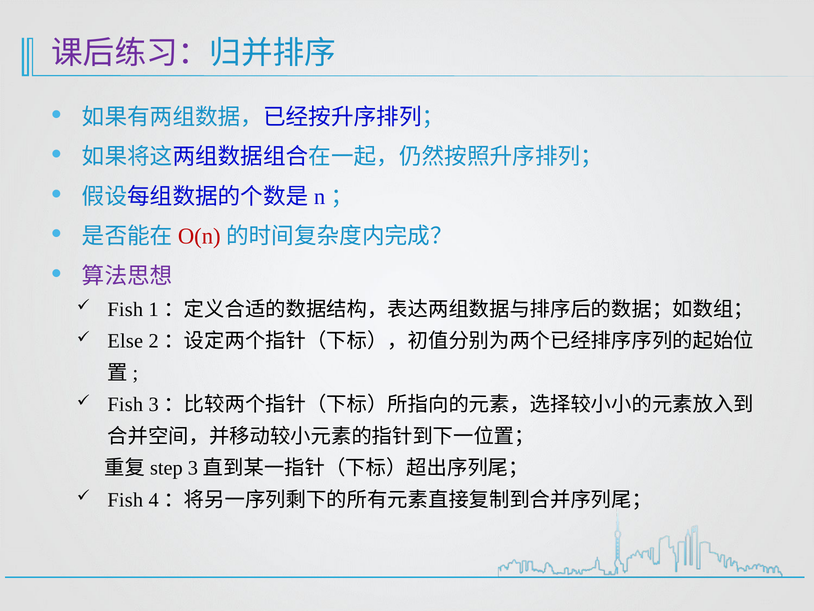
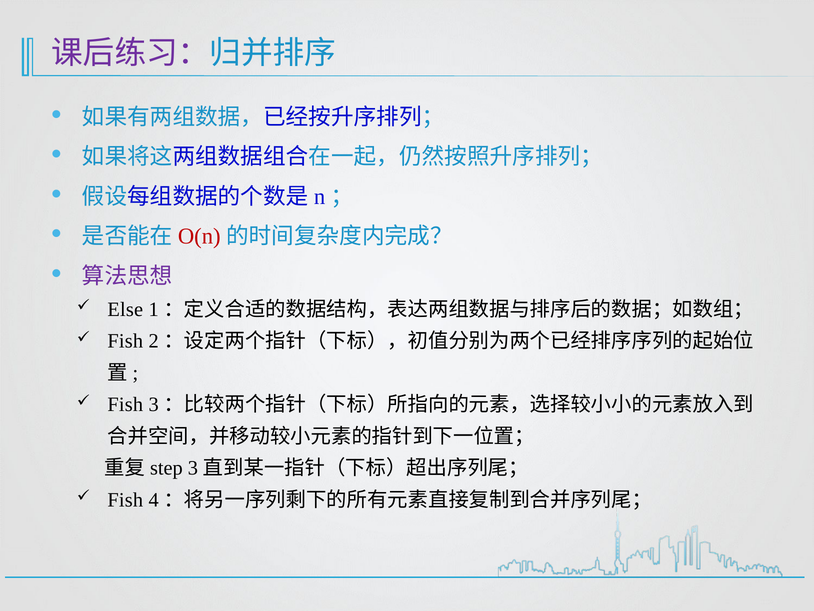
Fish: Fish -> Else (125, 309)
Else: Else -> Fish (125, 341)
